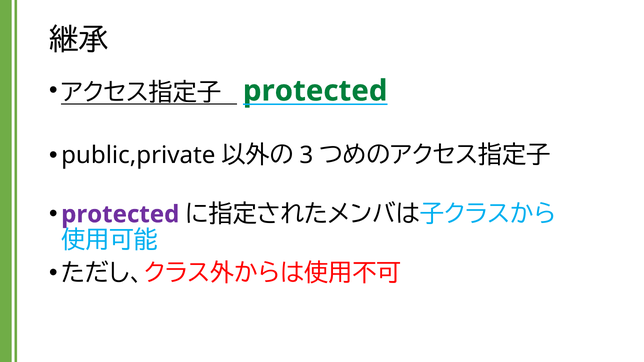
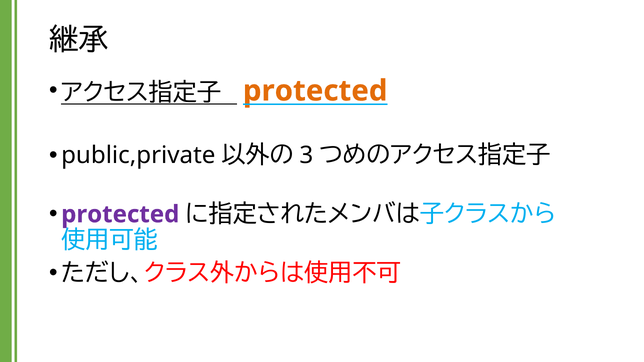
protected colour: green -> orange (315, 91)
